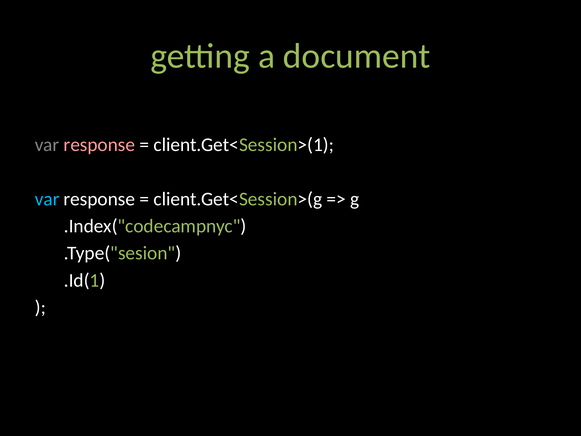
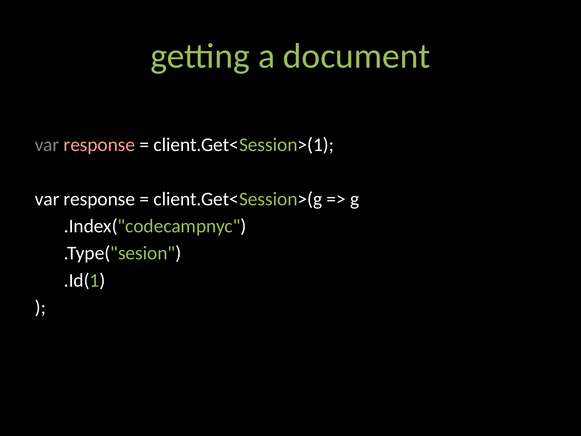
var colour: light blue -> white (47, 199)
